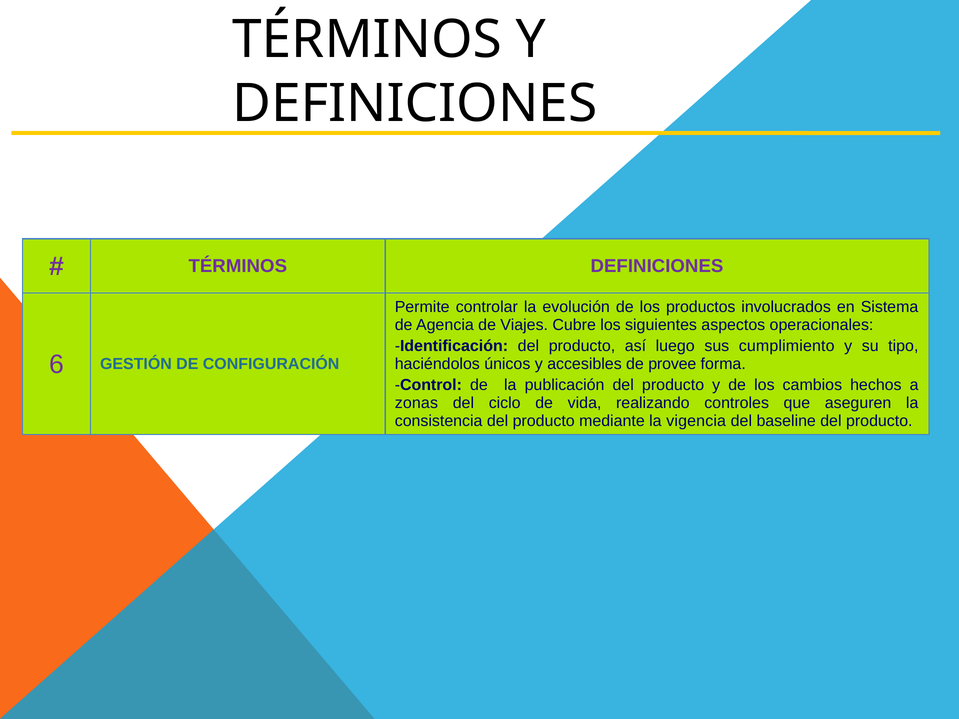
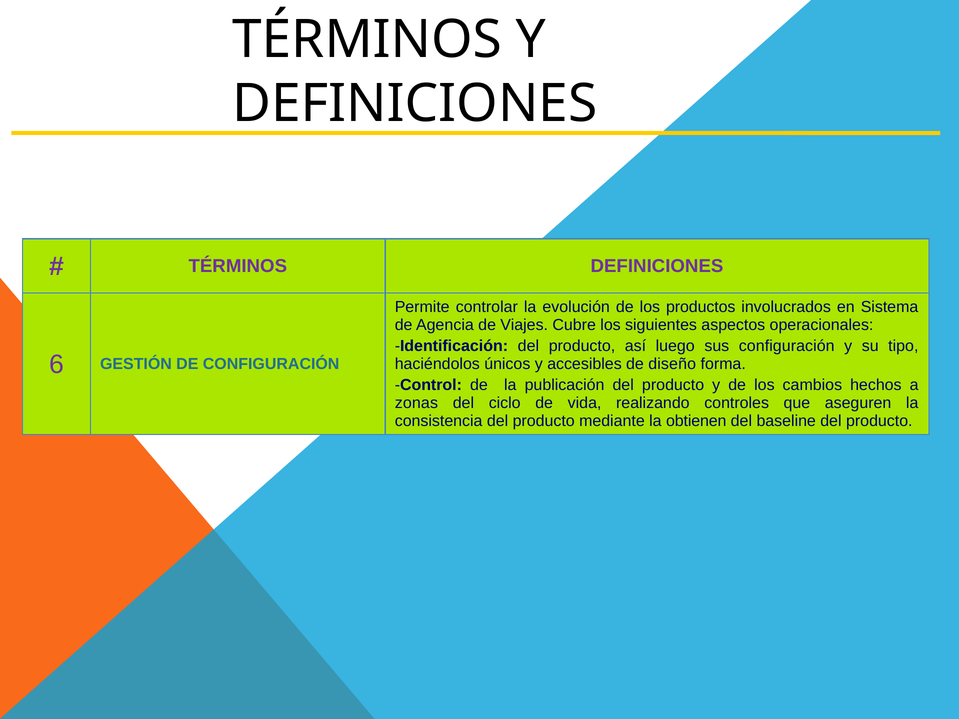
sus cumplimiento: cumplimiento -> configuración (787, 346)
provee: provee -> diseño (672, 364)
vigencia: vigencia -> obtienen (696, 421)
